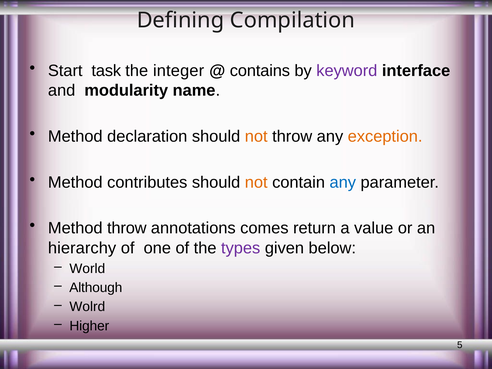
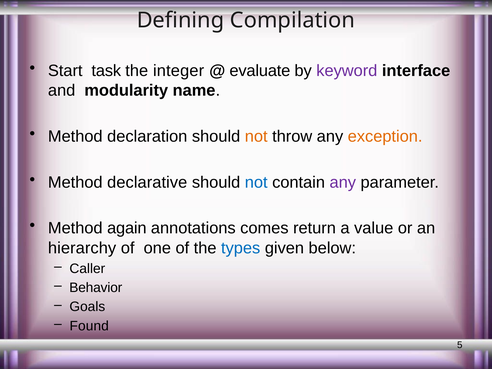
contains: contains -> evaluate (260, 71)
contributes: contributes -> declarative (147, 182)
not colour: orange -> blue (256, 182)
any colour: blue -> purple (343, 182)
Method throw: throw -> again (127, 228)
types colour: purple -> blue (241, 248)
World: World -> Caller (87, 269)
Although: Although -> Behavior (96, 288)
Wolrd: Wolrd -> Goals (87, 307)
Higher: Higher -> Found (89, 326)
